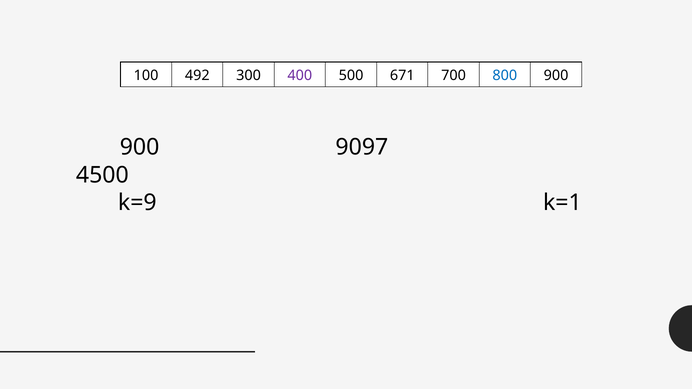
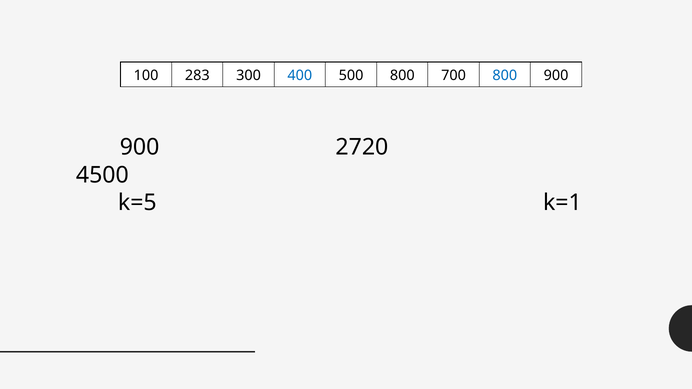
492: 492 -> 283 (197, 75)
400 colour: purple -> blue (300, 75)
500 671: 671 -> 800 (402, 75)
9097: 9097 -> 2720 (362, 147)
k=9: k=9 -> k=5 (137, 203)
